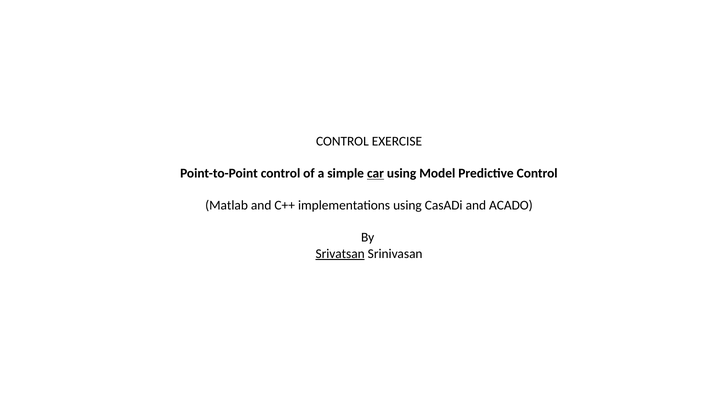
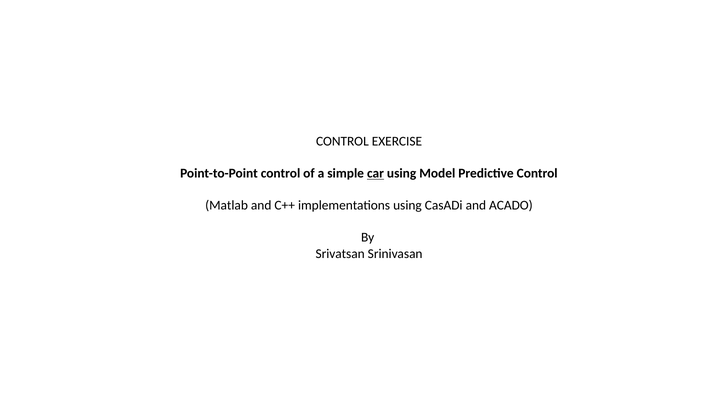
Srivatsan underline: present -> none (340, 254)
